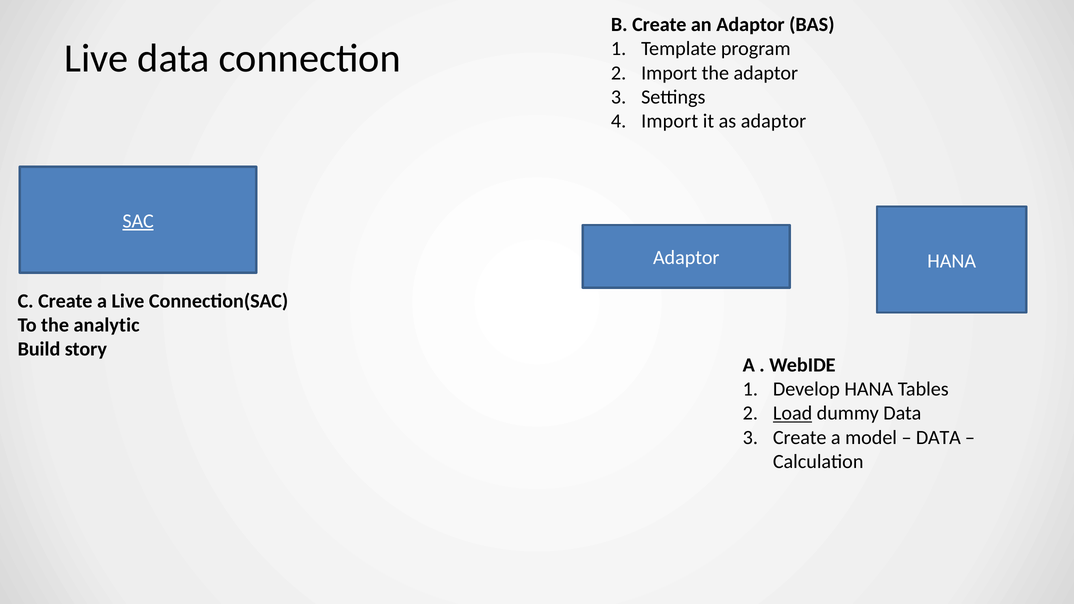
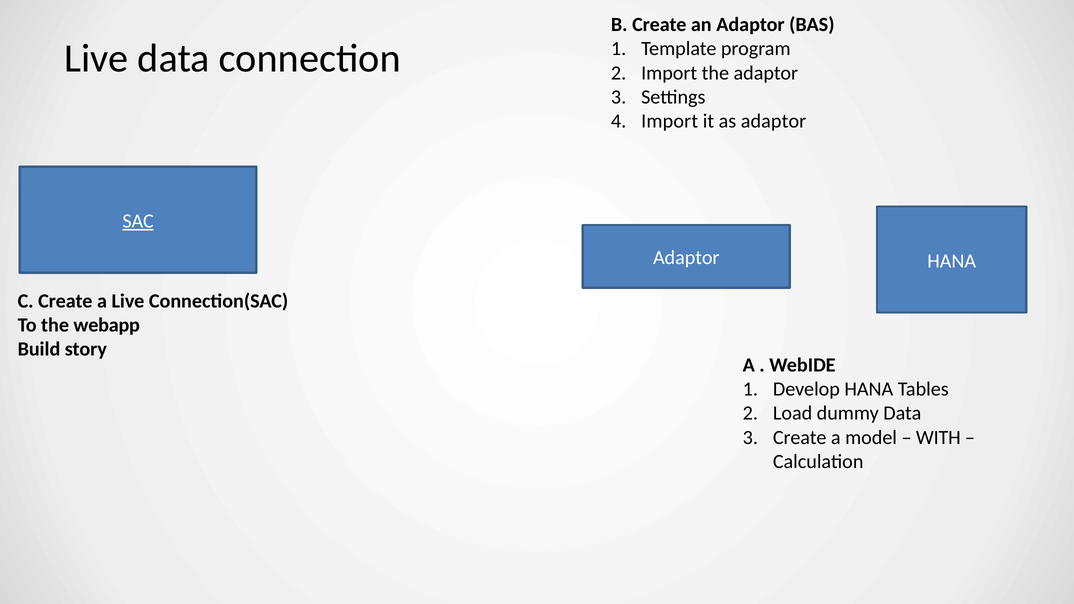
analytic: analytic -> webapp (107, 325)
Load underline: present -> none (793, 413)
DATA: DATA -> WITH (938, 438)
